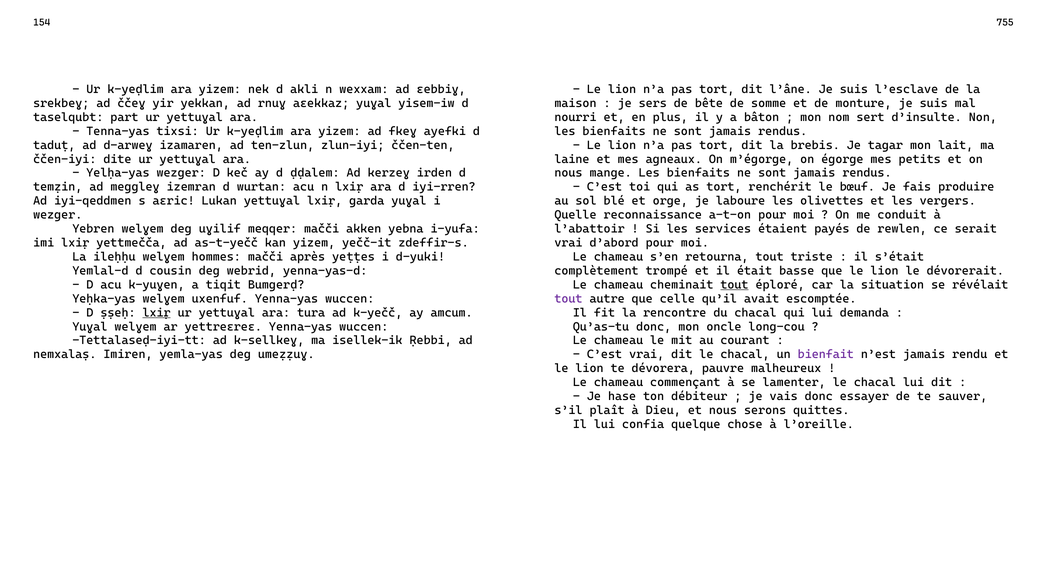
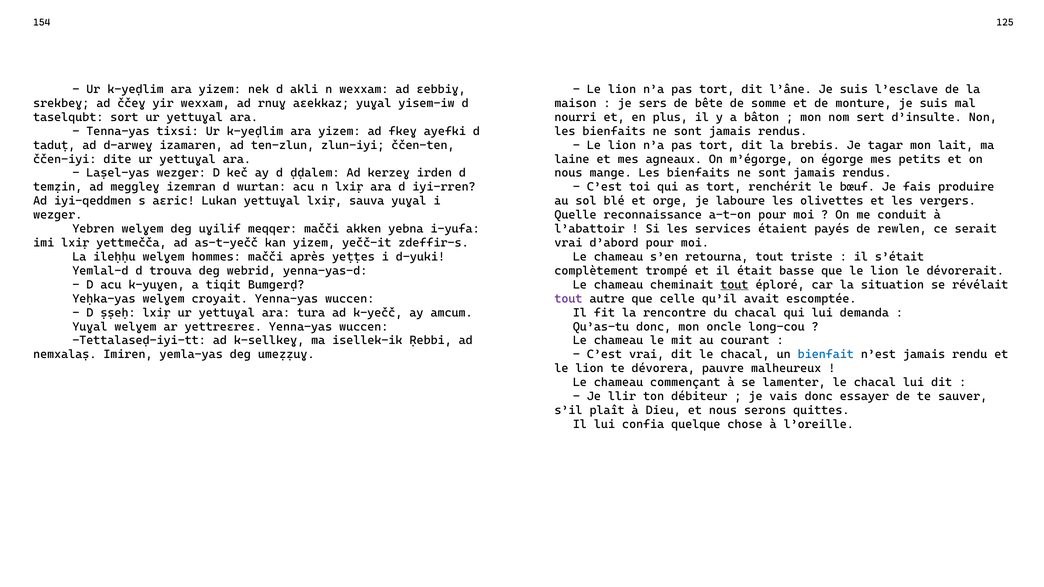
755: 755 -> 125 (1005, 23)
yir yekkan: yekkan -> wexxam (205, 103)
part: part -> sort (124, 117)
Yelḥa-yas: Yelḥa-yas -> Laṣel-yas (118, 173)
garda: garda -> sauva (367, 201)
cousin: cousin -> trouva (171, 271)
uxenfuf: uxenfuf -> croyait (220, 299)
lxiṛ underline: present -> none (157, 313)
bienfait colour: purple -> blue (826, 355)
hase: hase -> llir (622, 397)
